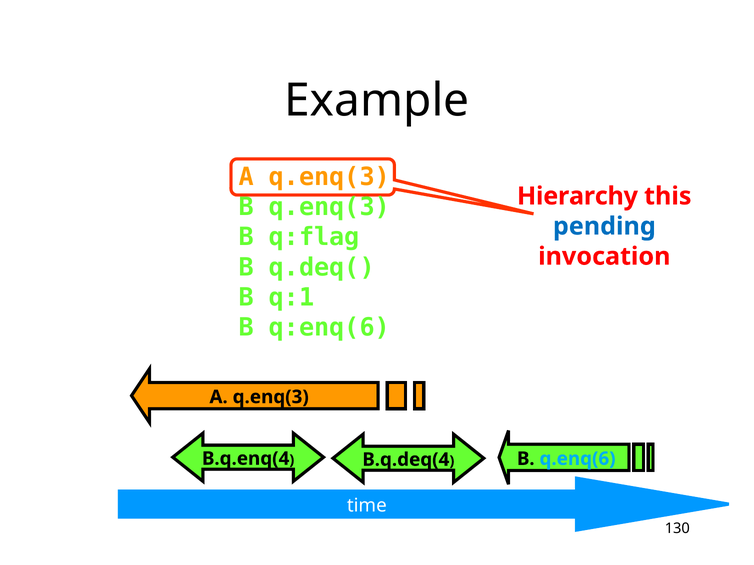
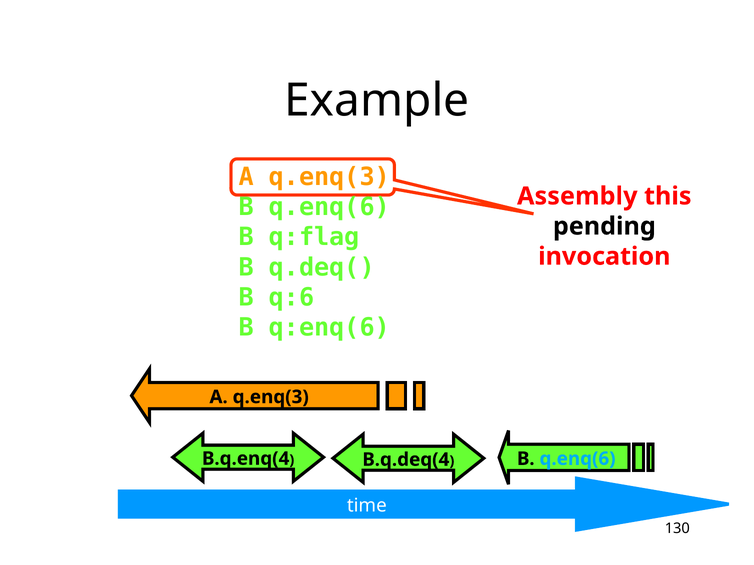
Hierarchy: Hierarchy -> Assembly (577, 196)
q.enq(3: q.enq(3 -> q.enq(6 (329, 207)
pending colour: blue -> black (604, 226)
q:1: q:1 -> q:6 (291, 298)
